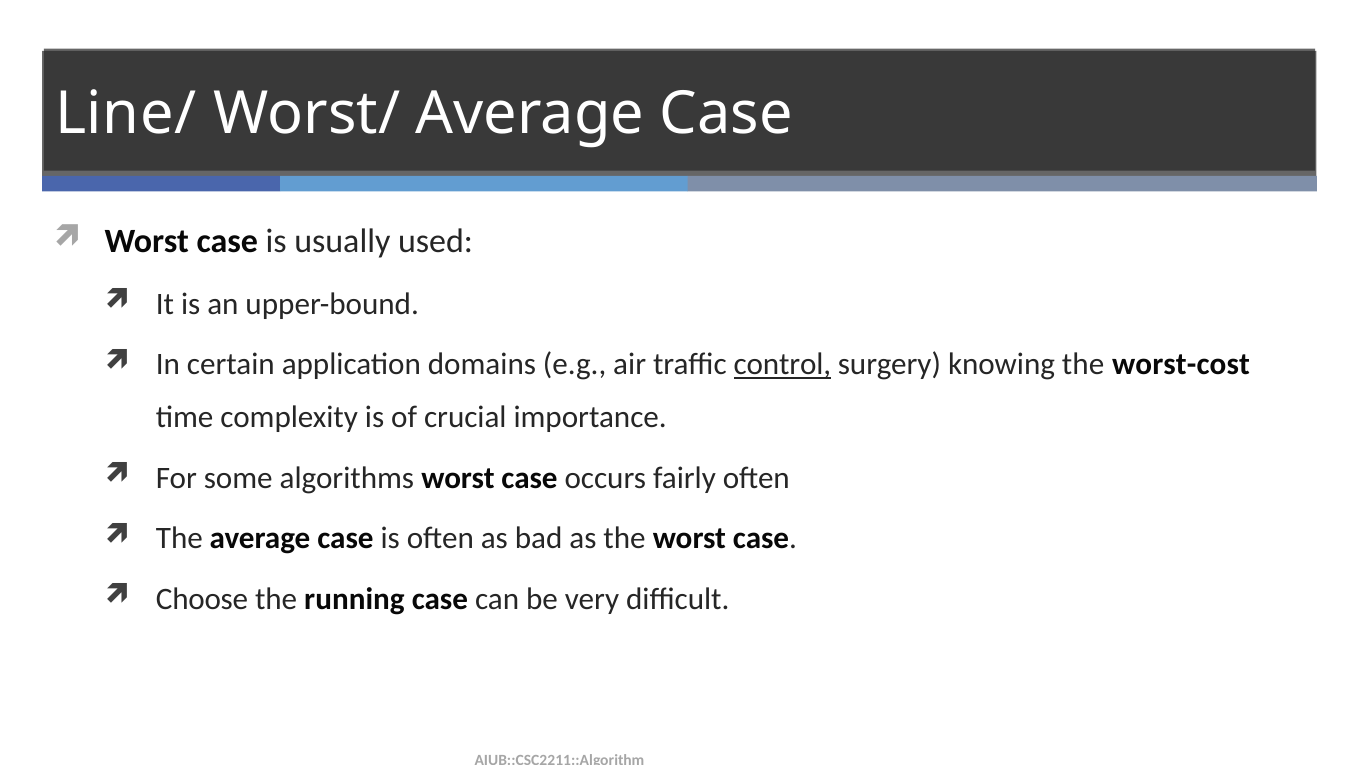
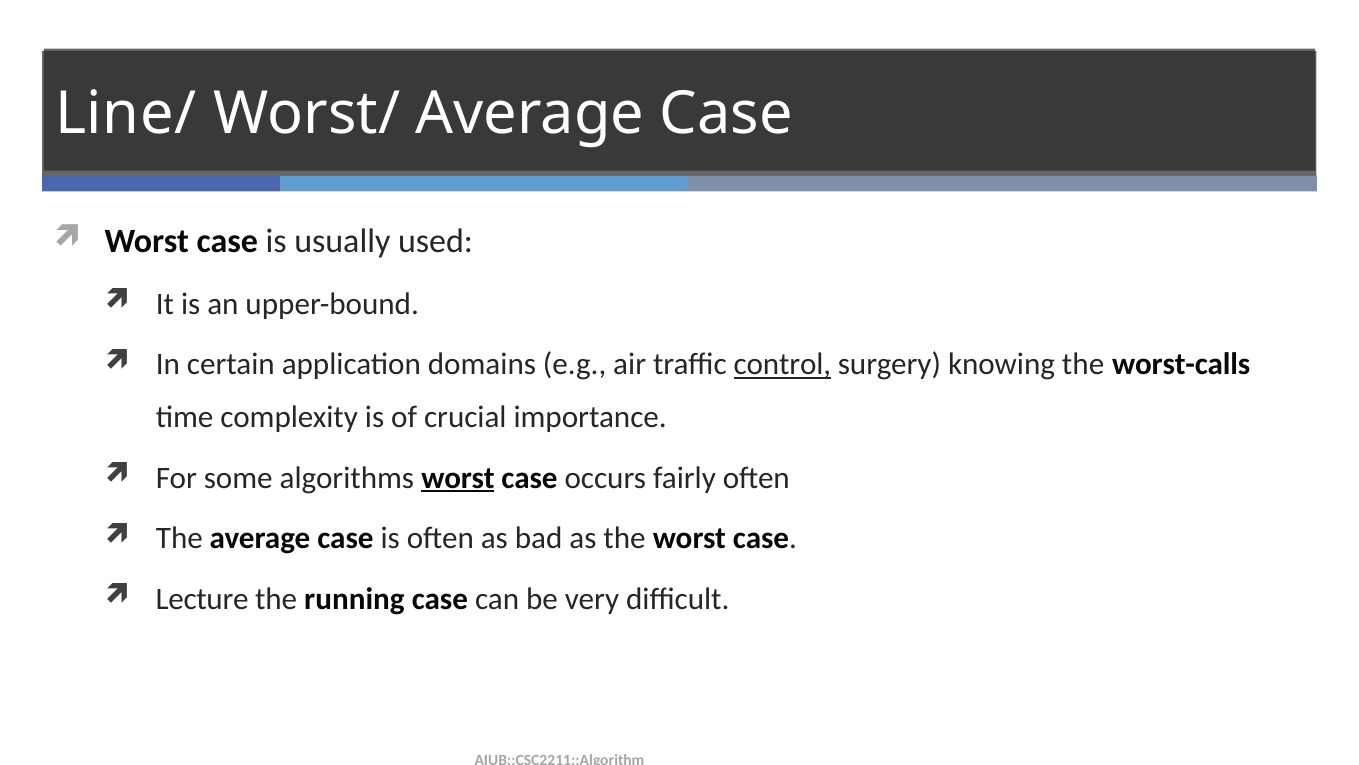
worst-cost: worst-cost -> worst-calls (1181, 364)
worst underline: none -> present (458, 477)
Choose: Choose -> Lecture (202, 599)
